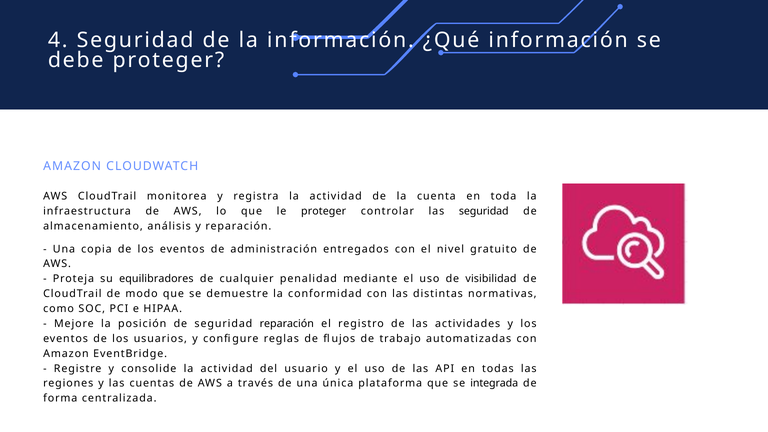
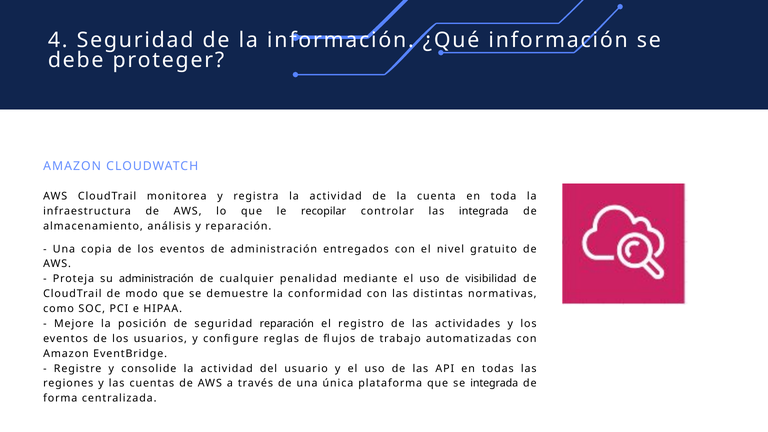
le proteger: proteger -> recopilar (324, 211)
las seguridad: seguridad -> integrada (484, 211)
su equilibradores: equilibradores -> administración (156, 279)
